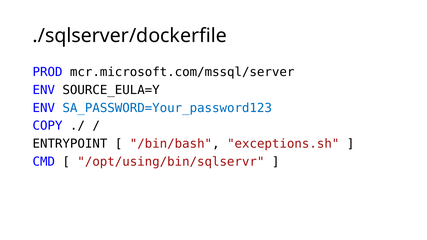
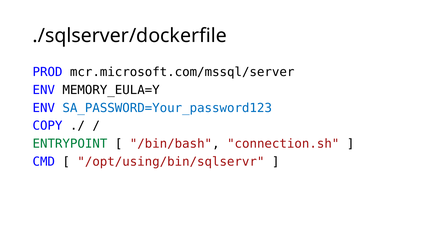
SOURCE_EULA=Y: SOURCE_EULA=Y -> MEMORY_EULA=Y (111, 90)
ENTRYPOINT colour: black -> green (70, 144)
exceptions.sh: exceptions.sh -> connection.sh (283, 144)
